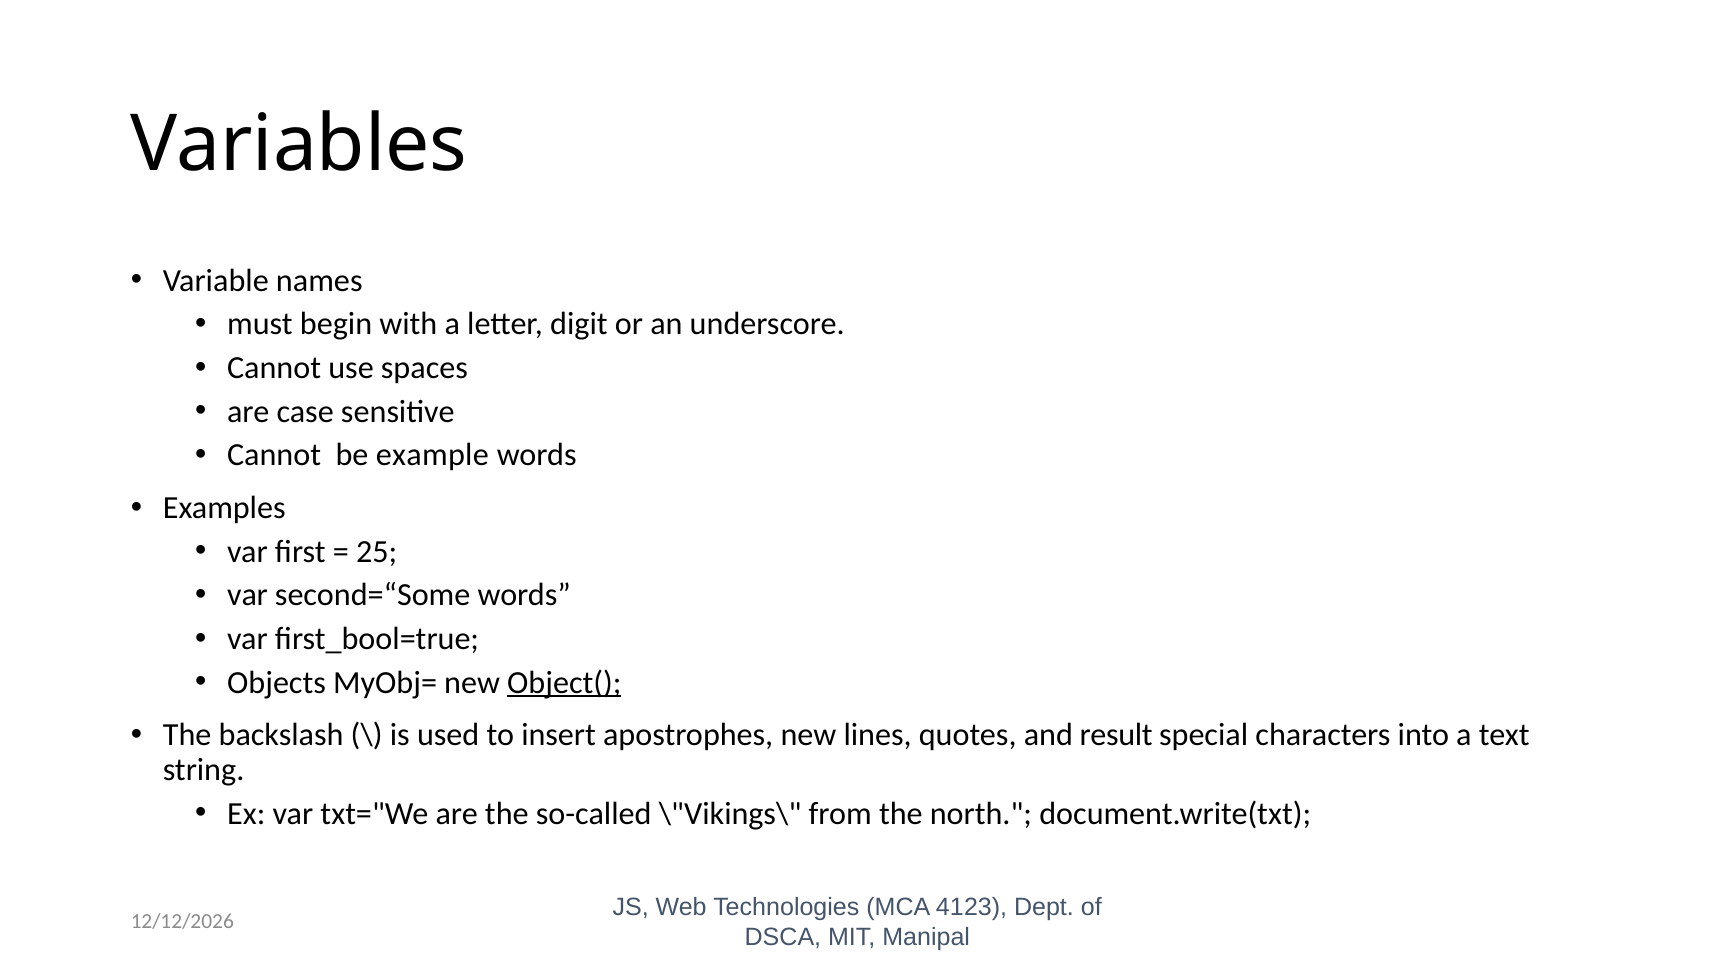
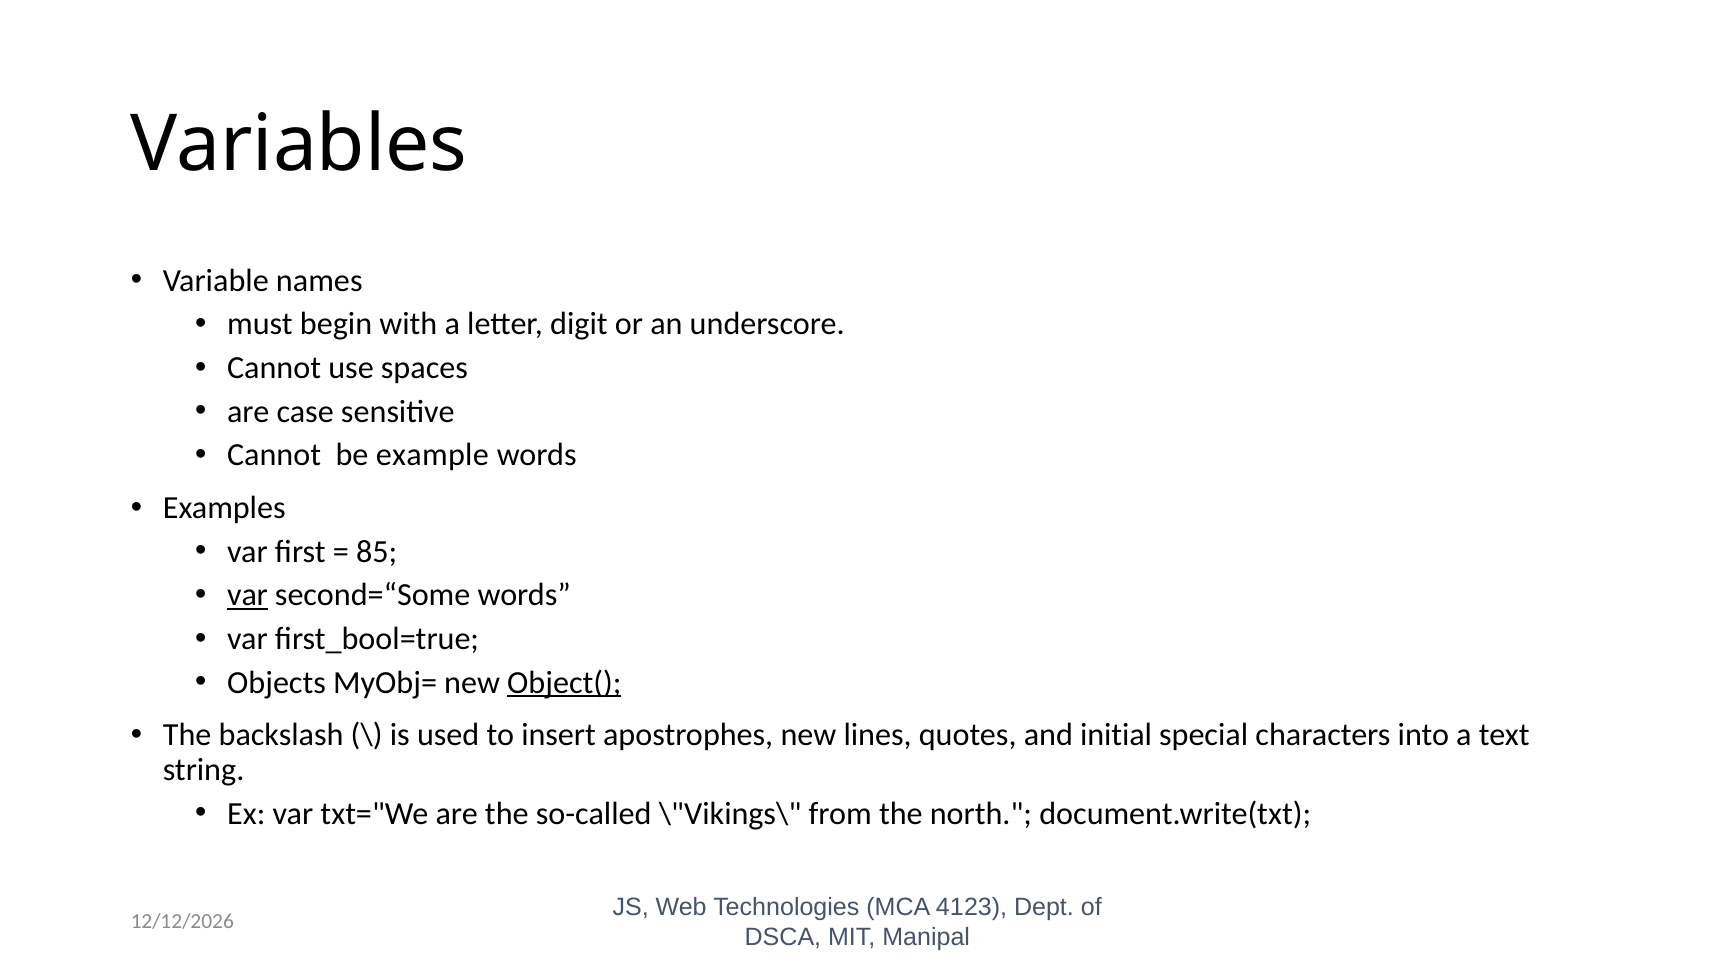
25: 25 -> 85 (377, 551)
var underline: none -> present (248, 595)
result: result -> initial (1116, 735)
